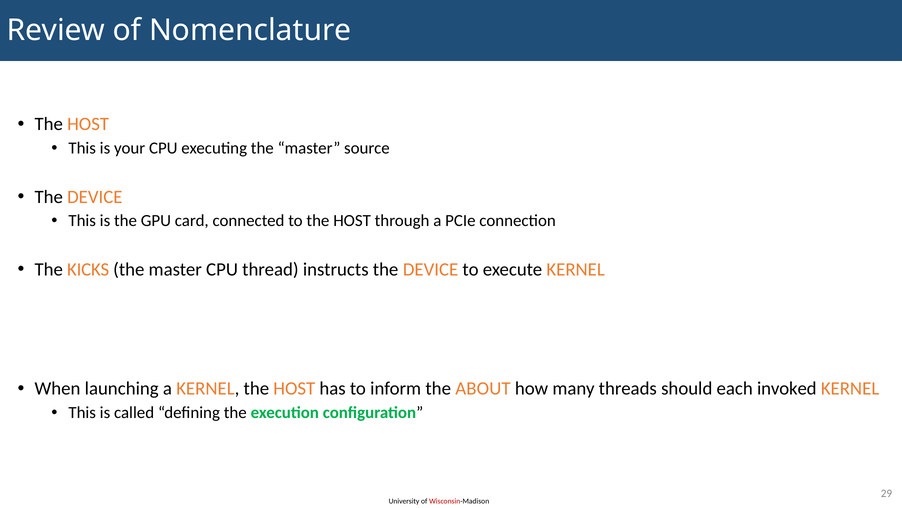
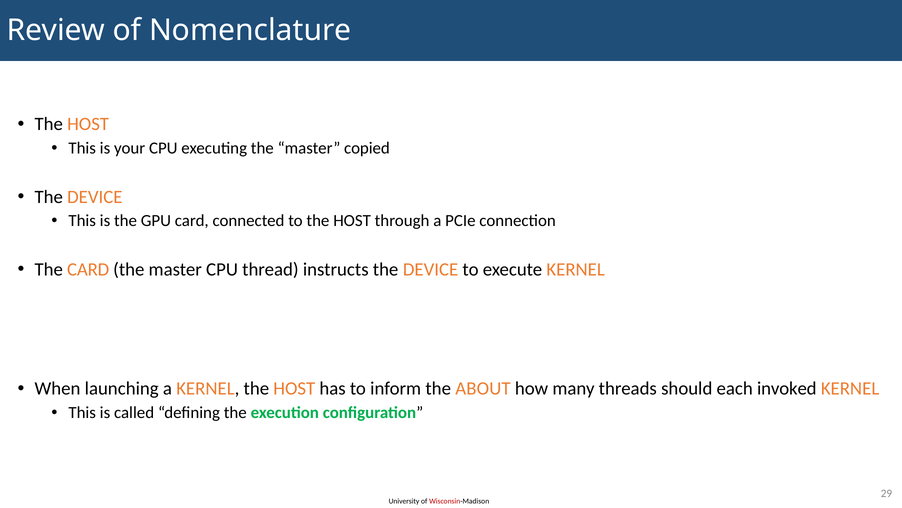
source: source -> copied (367, 148)
The KICKS: KICKS -> CARD (88, 269)
